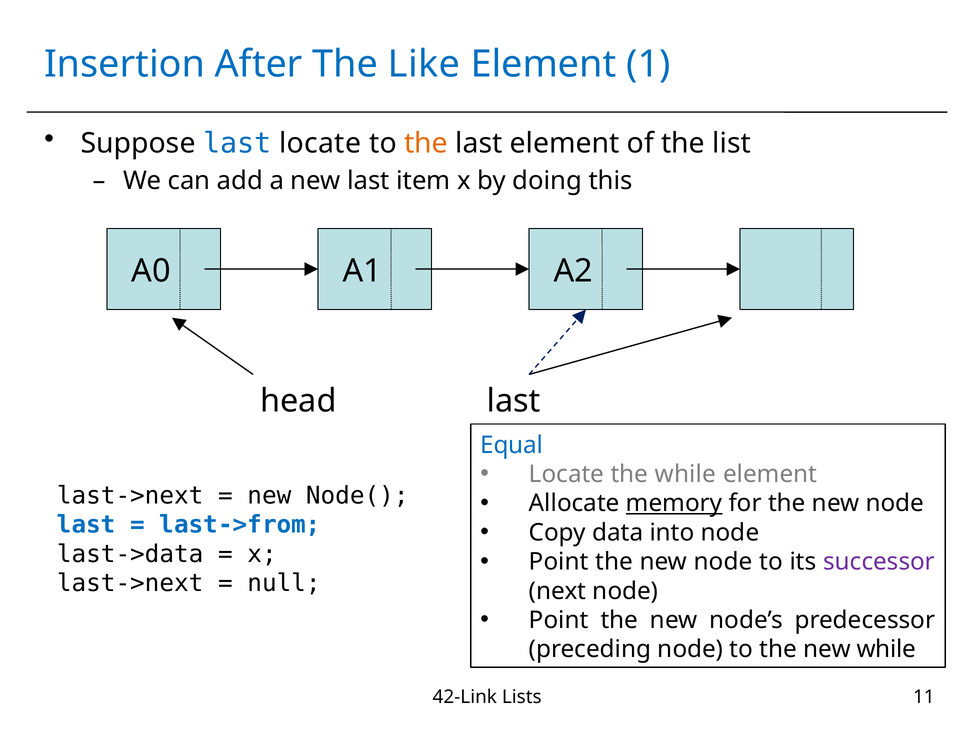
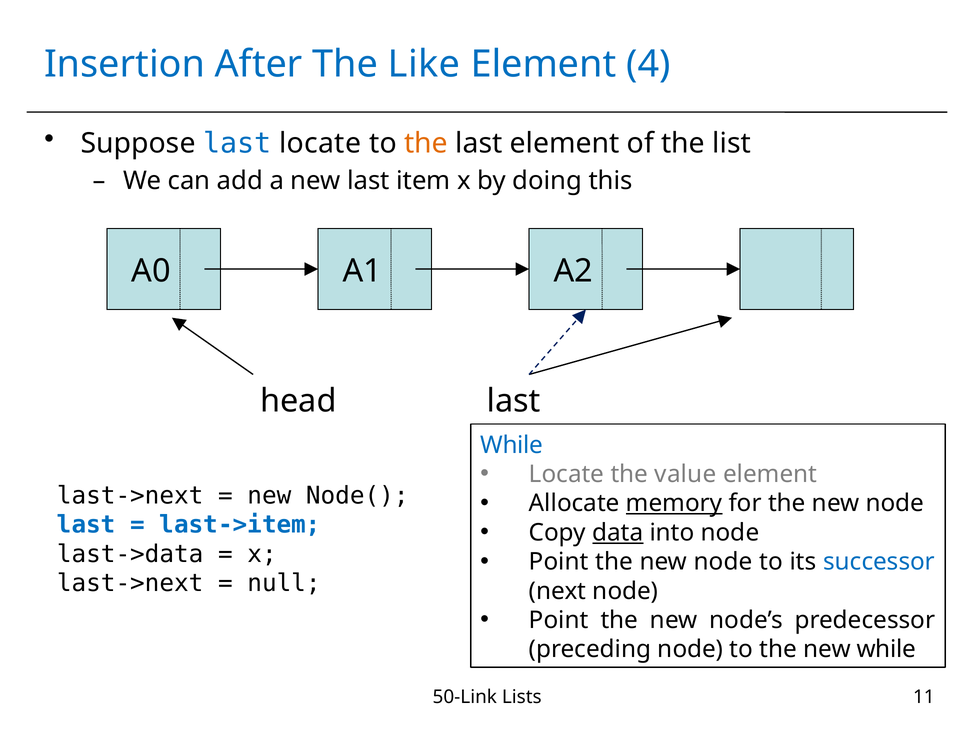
1: 1 -> 4 (648, 64)
Equal: Equal -> While (512, 445)
the while: while -> value (685, 475)
last->from: last->from -> last->item (240, 525)
data underline: none -> present (618, 533)
successor colour: purple -> blue (879, 562)
42-Link: 42-Link -> 50-Link (465, 697)
